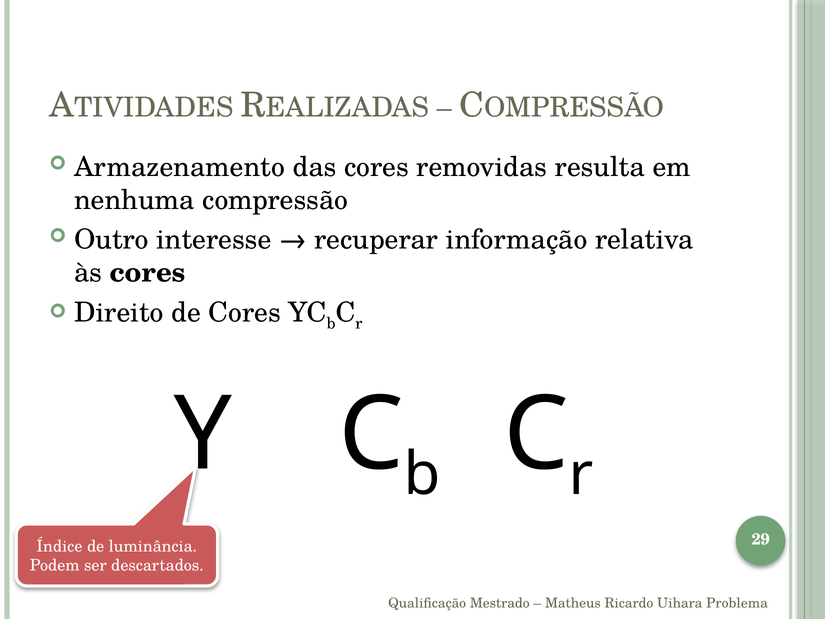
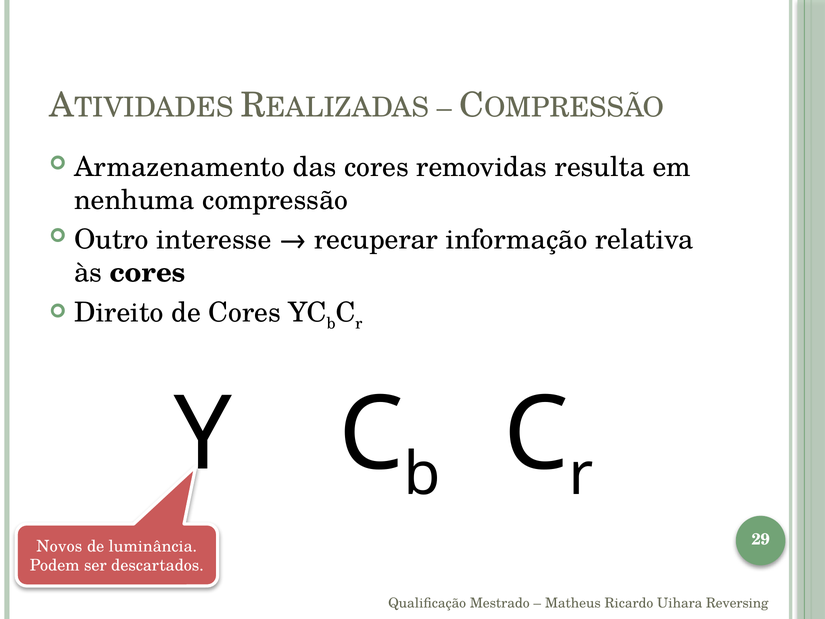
Índice: Índice -> Novos (59, 546)
Problema: Problema -> Reversing (737, 603)
